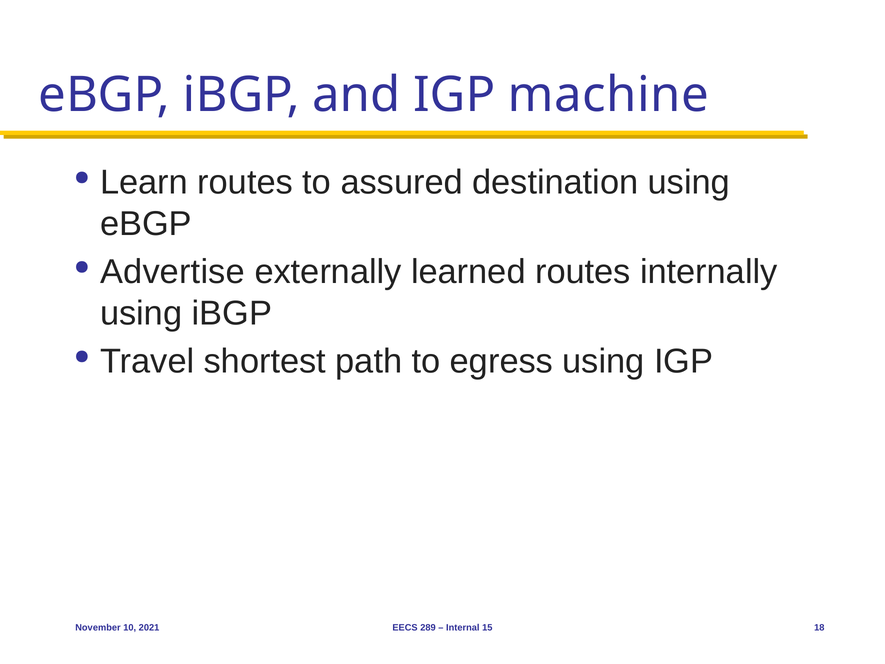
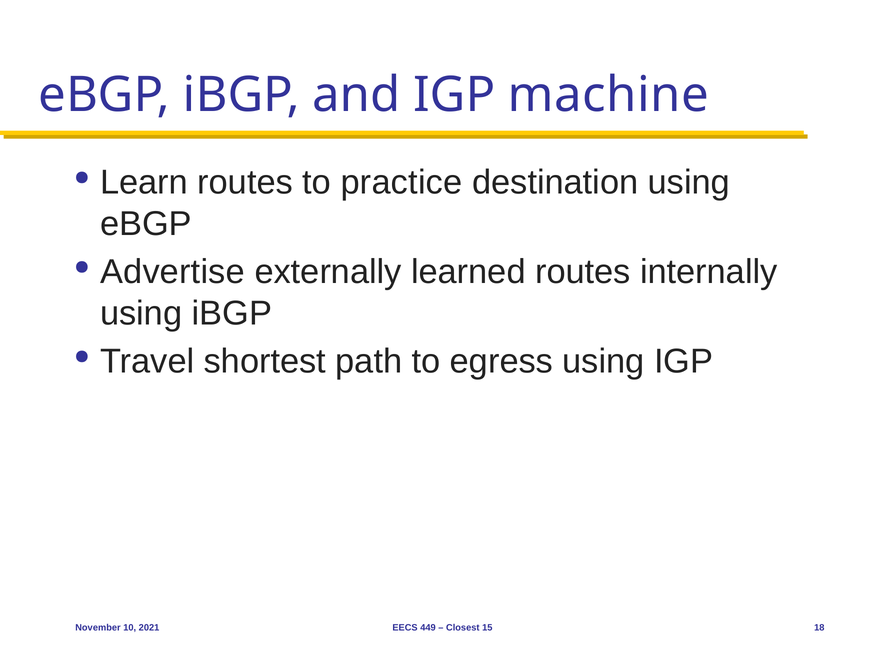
assured: assured -> practice (402, 182)
289: 289 -> 449 (428, 627)
Internal: Internal -> Closest (463, 627)
